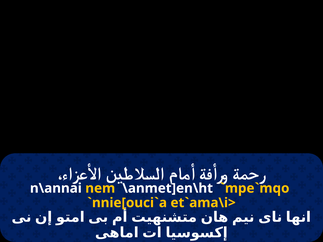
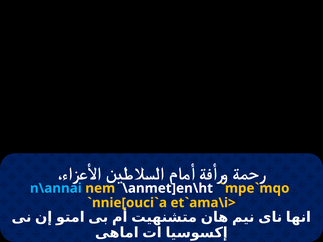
n\annai colour: white -> light blue (56, 188)
